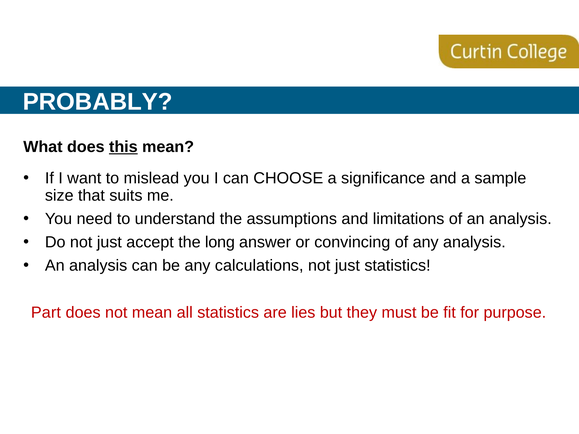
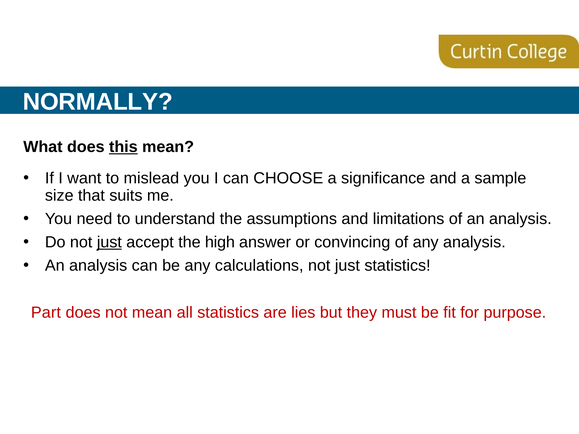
PROBABLY: PROBABLY -> NORMALLY (98, 102)
just underline: none -> present (109, 242)
long: long -> high (220, 242)
